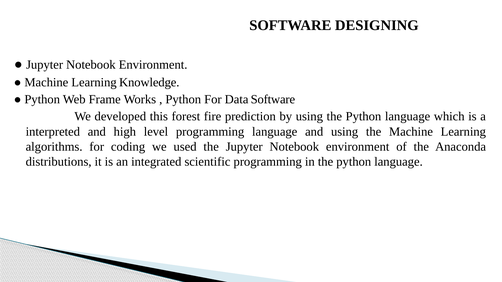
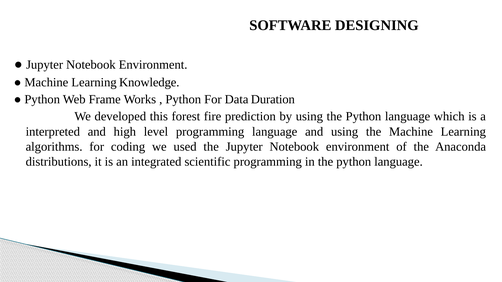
Data Software: Software -> Duration (273, 99)
